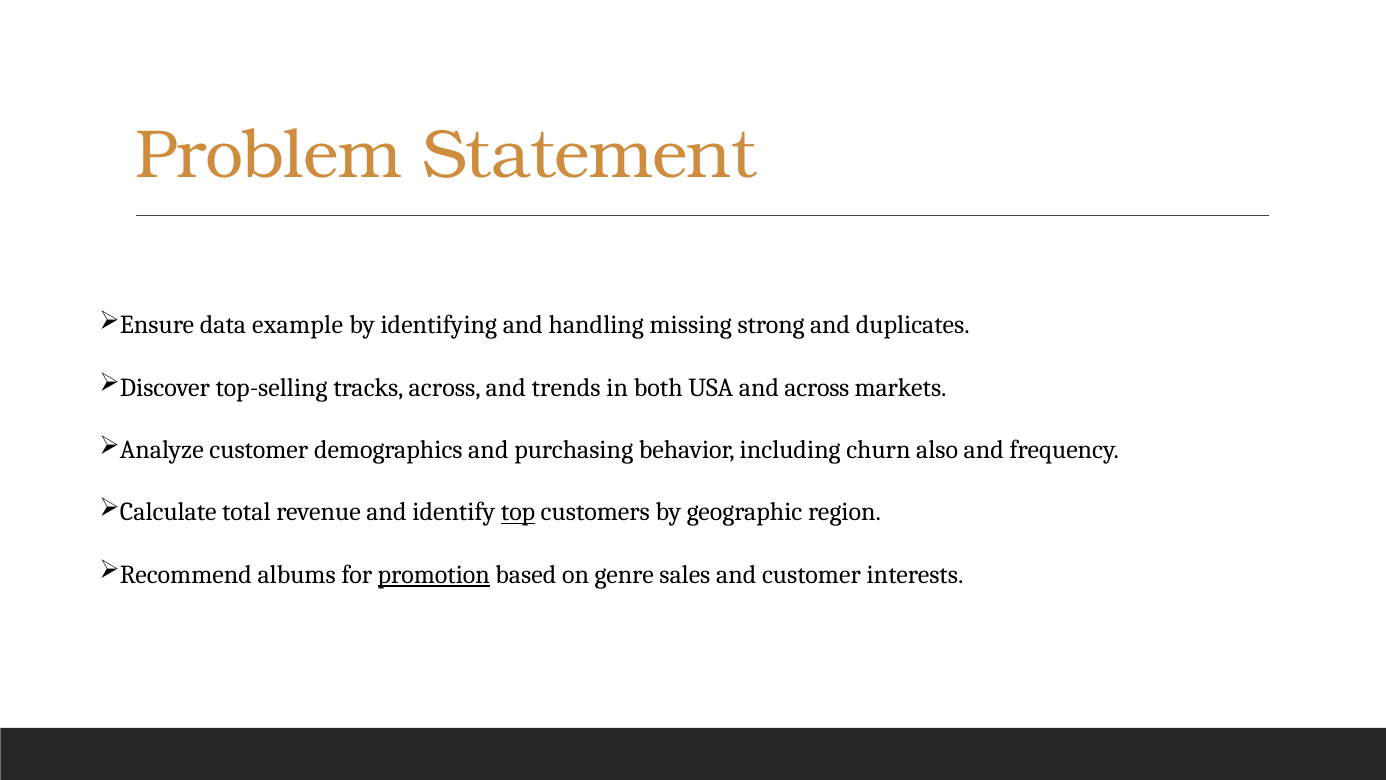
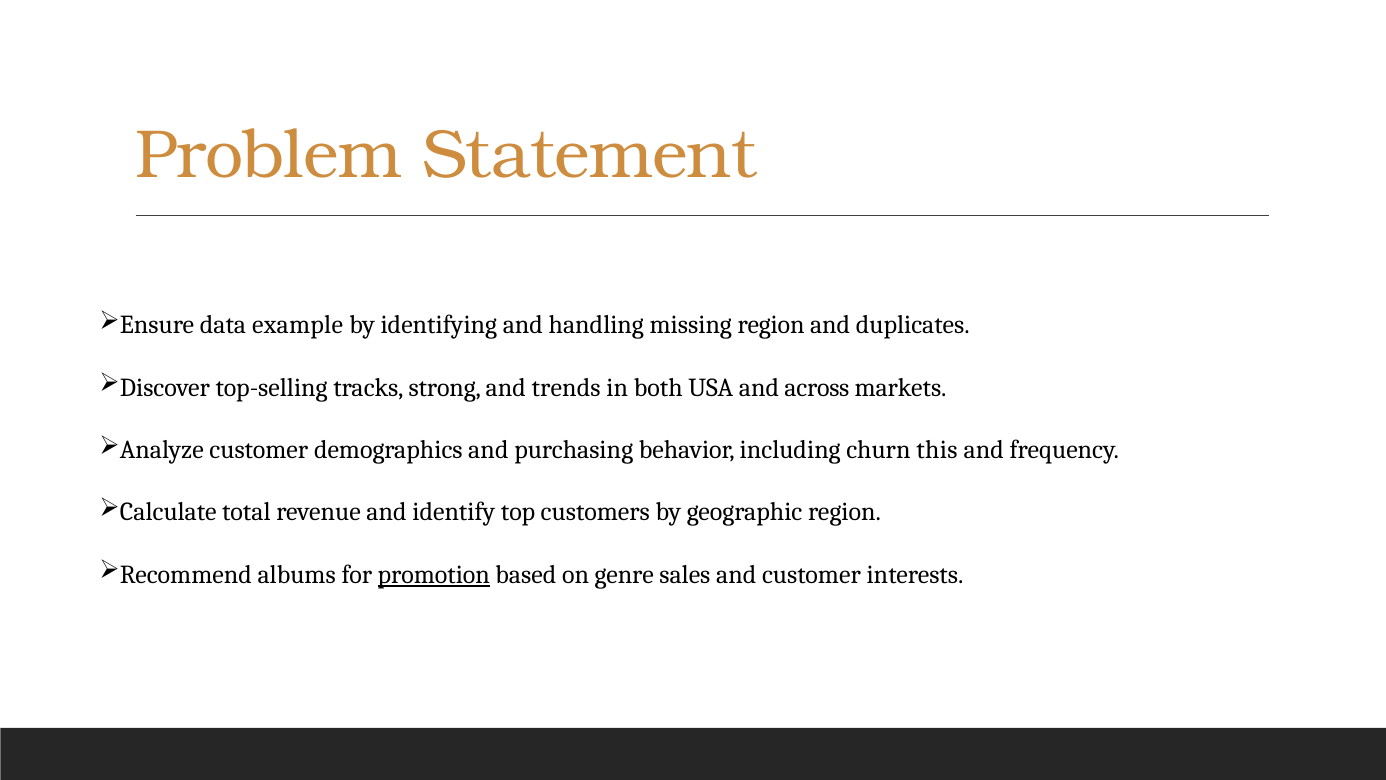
missing strong: strong -> region (771, 325)
tracks across: across -> strong (445, 387)
also: also -> this (937, 450)
top underline: present -> none (518, 512)
